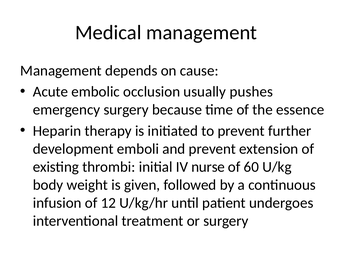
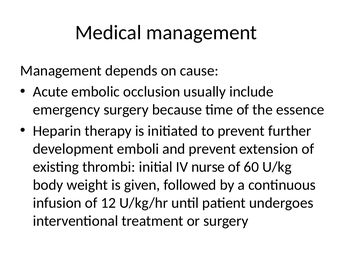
pushes: pushes -> include (251, 92)
